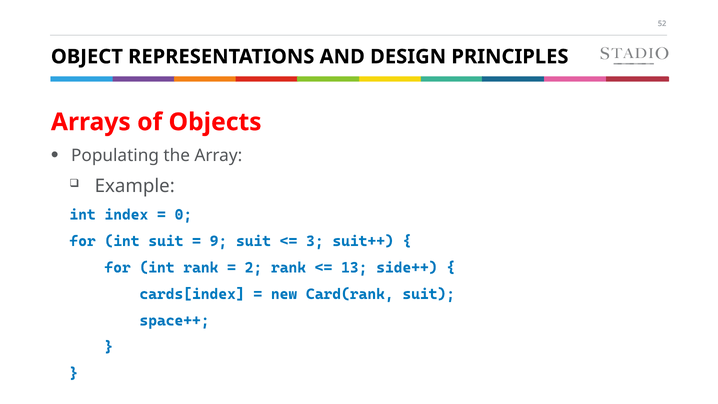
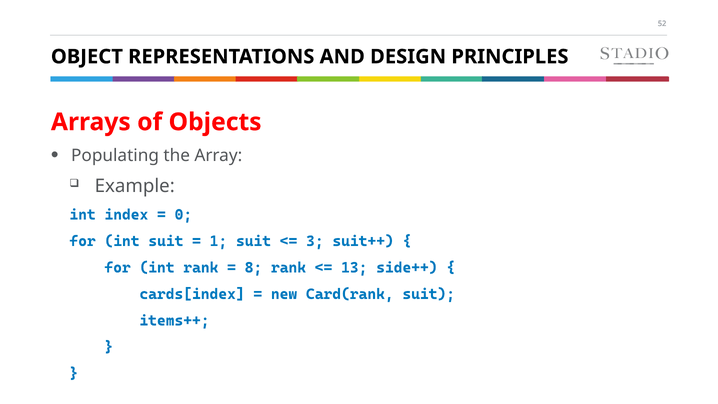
9: 9 -> 1 (218, 241)
2: 2 -> 8 (253, 267)
space++: space++ -> items++ (174, 320)
